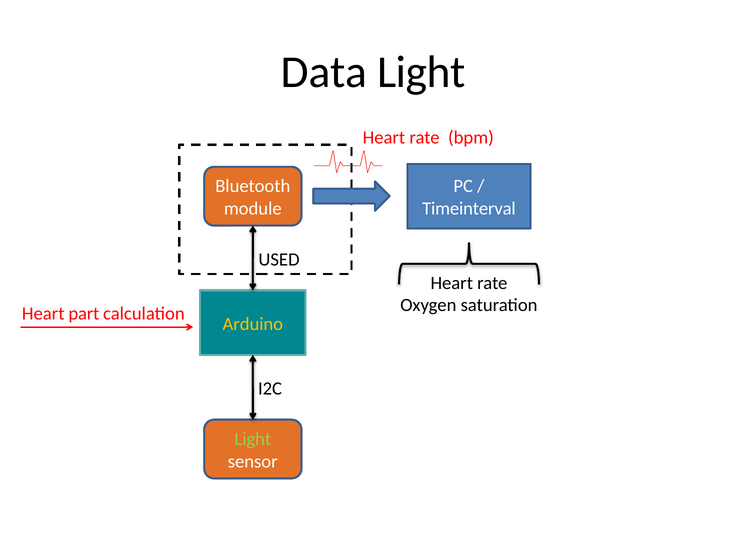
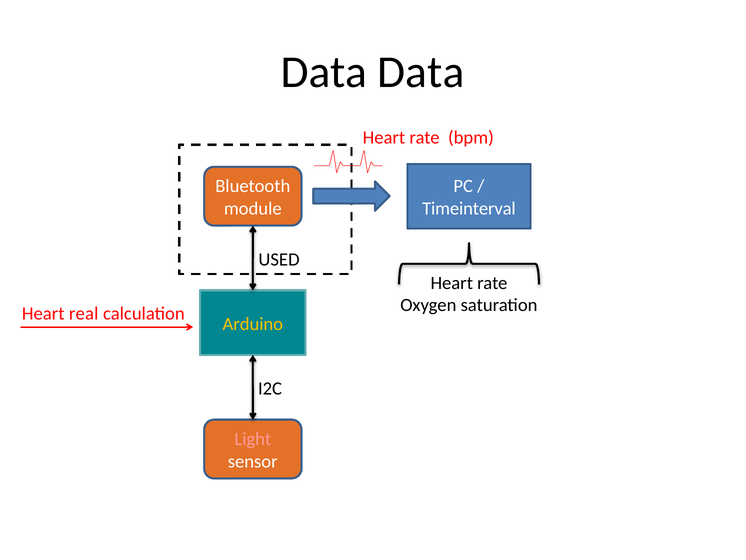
Data Light: Light -> Data (421, 72)
part: part -> real (84, 314)
Light colour: light green -> pink (253, 439)
